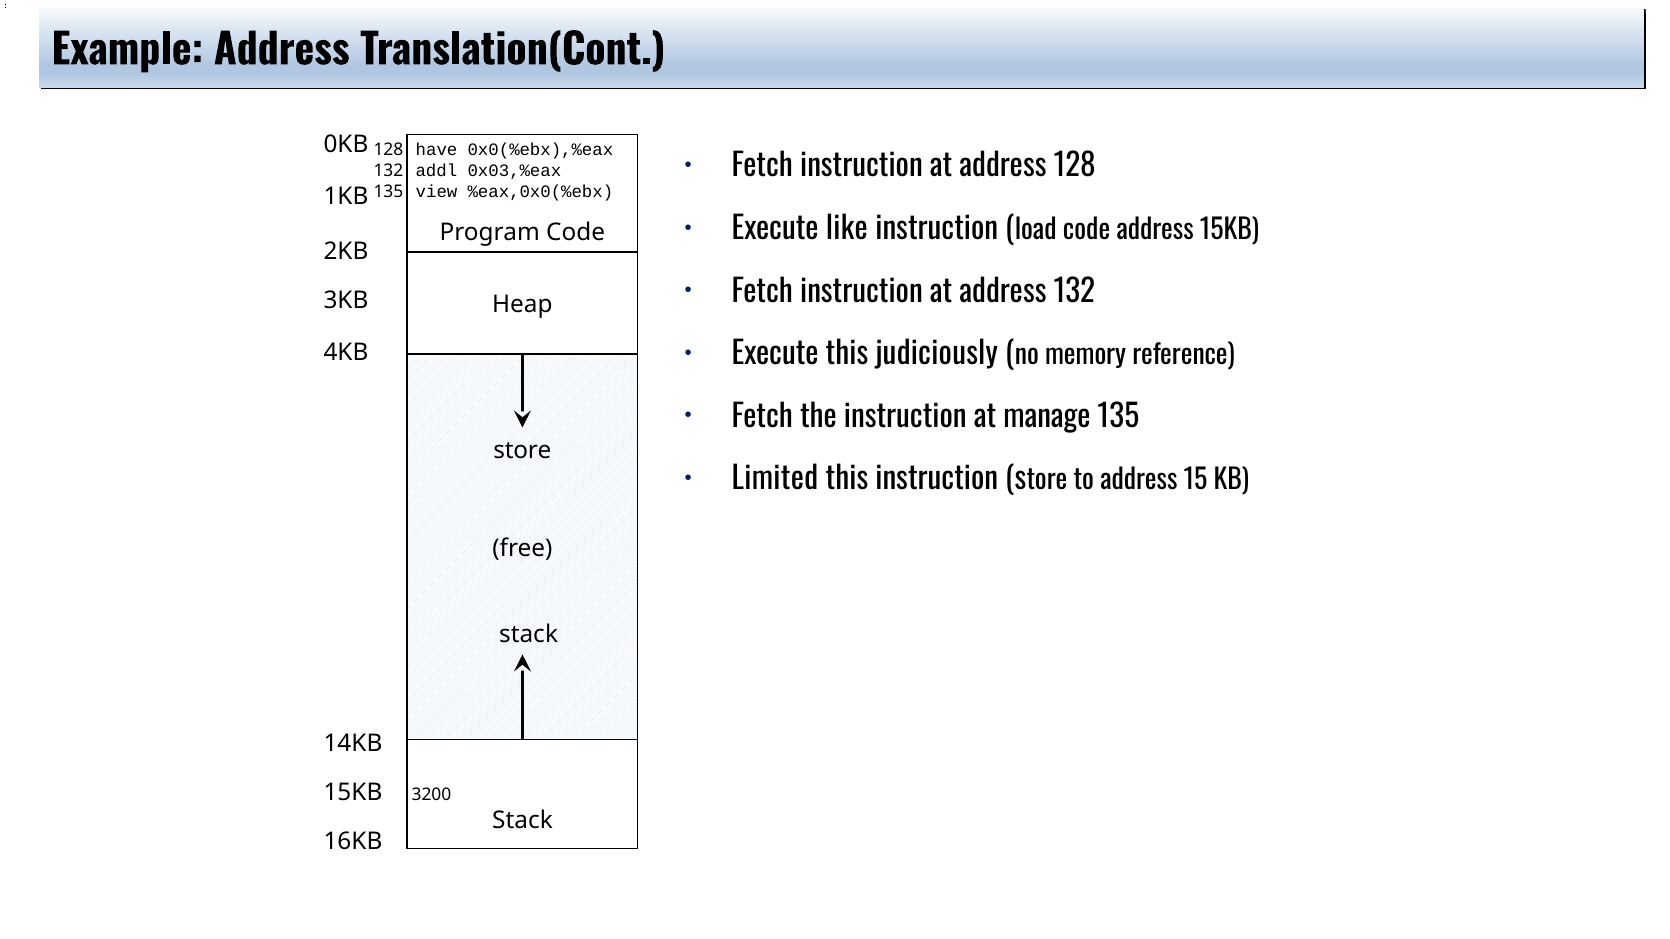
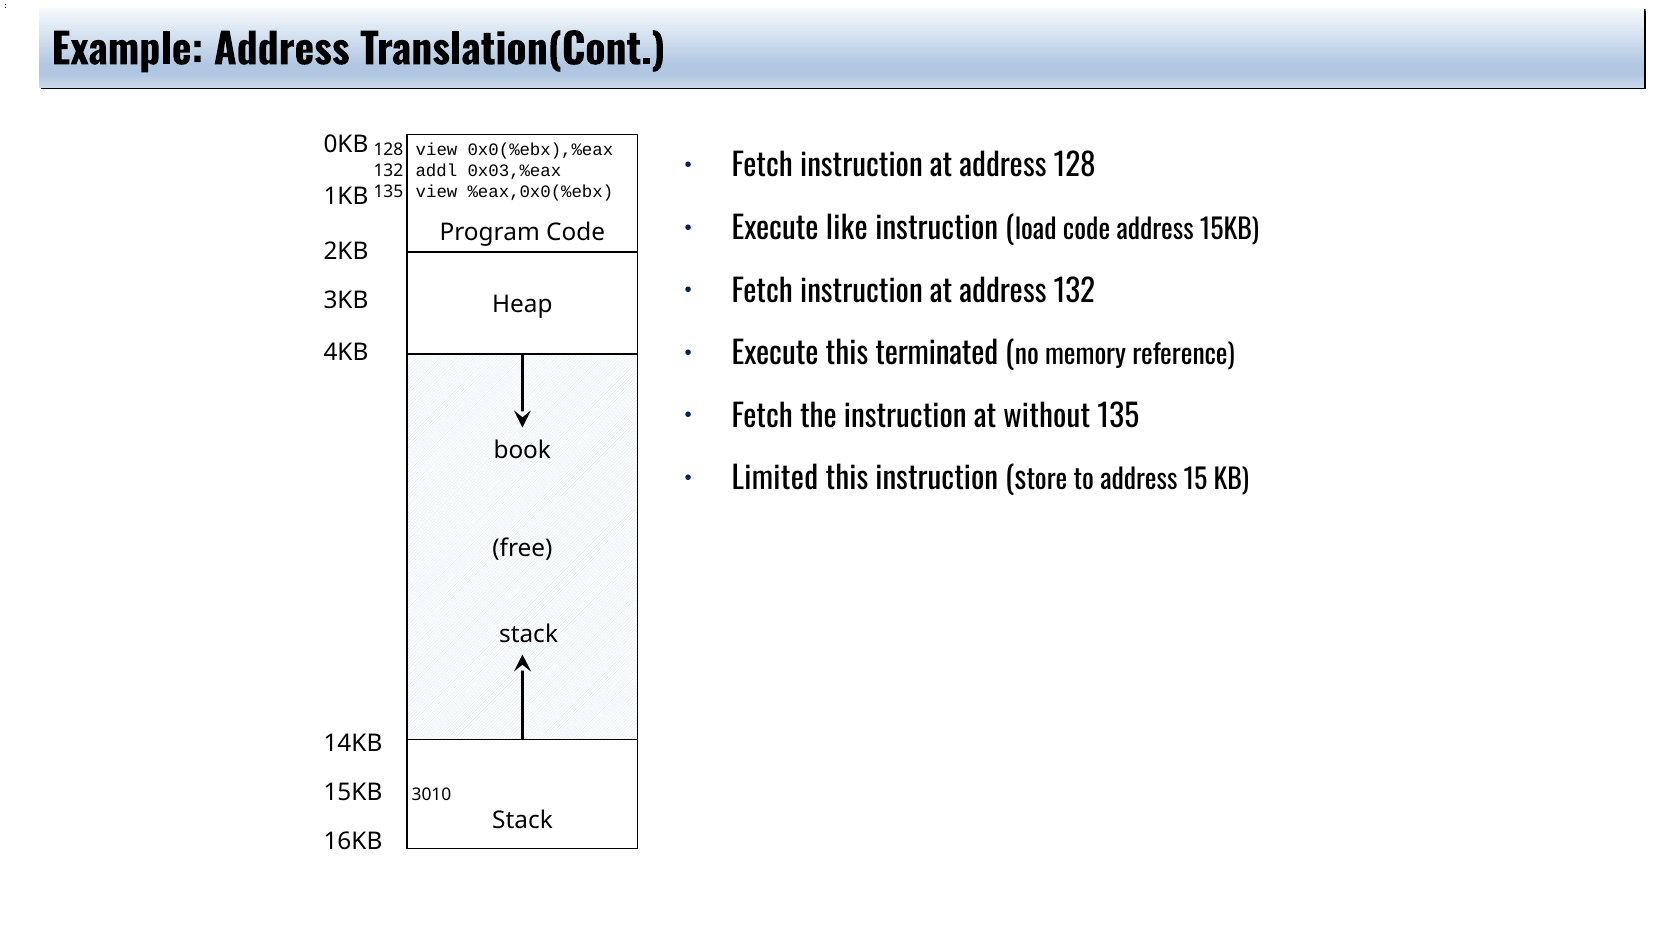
have: have -> view (437, 150)
judiciously: judiciously -> terminated (937, 354)
manage: manage -> without (1047, 417)
store: store -> book (522, 450)
3200: 3200 -> 3010 (432, 796)
